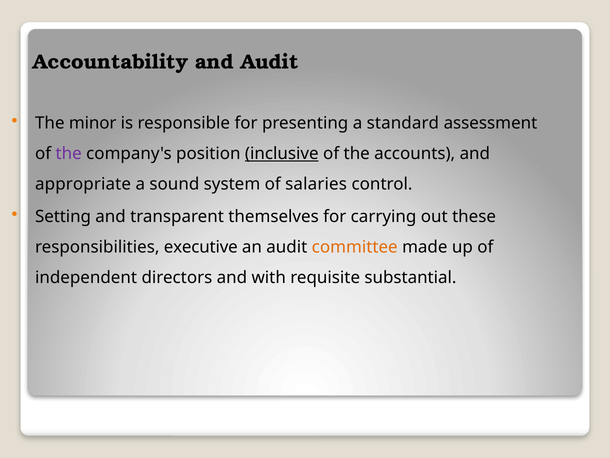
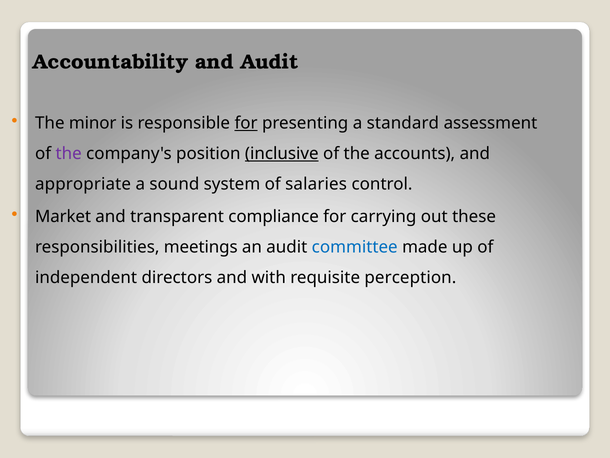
for underline: none -> present (246, 123)
Setting: Setting -> Market (63, 217)
themselves: themselves -> compliance (274, 217)
executive: executive -> meetings (201, 247)
committee colour: orange -> blue (355, 247)
substantial: substantial -> perception (410, 278)
